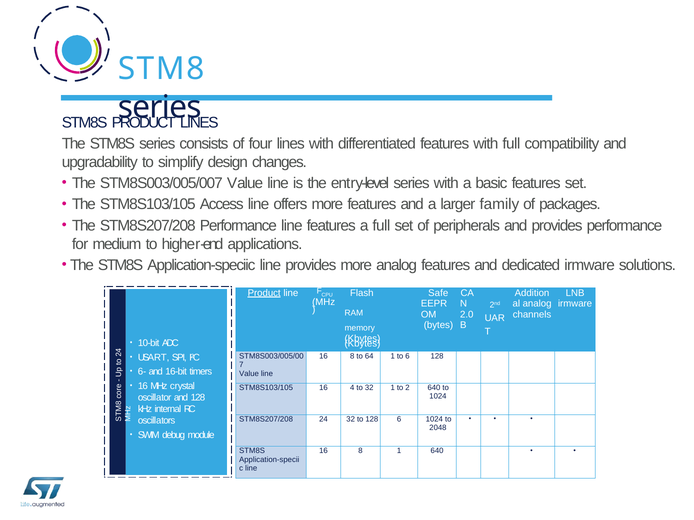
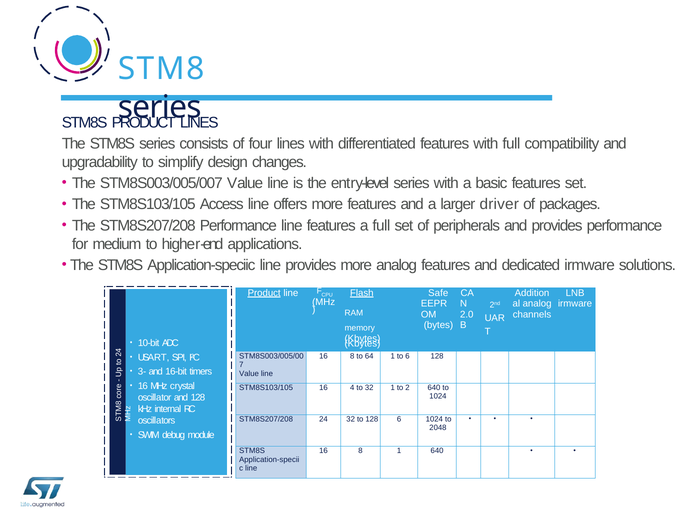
family: family -> driver (499, 205)
Flash underline: none -> present (362, 293)
6-: 6- -> 3- (142, 372)
